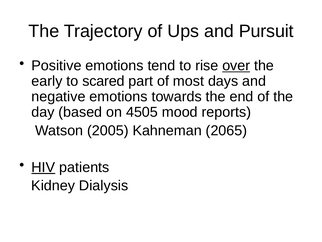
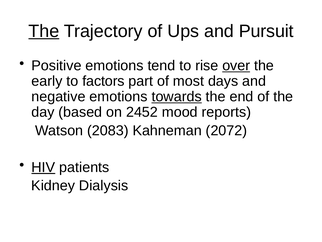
The underline: none -> present (44, 31)
scared: scared -> factors (103, 81)
towards underline: none -> present (177, 97)
4505: 4505 -> 2452 (142, 112)
2005: 2005 -> 2083 (108, 130)
2065: 2065 -> 2072 (226, 130)
